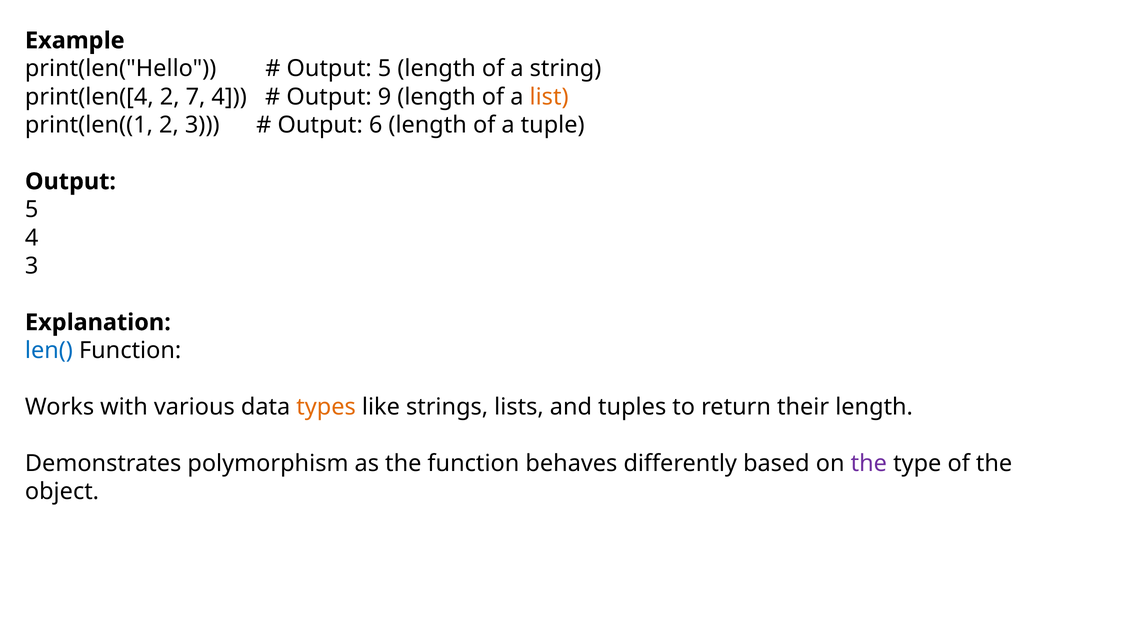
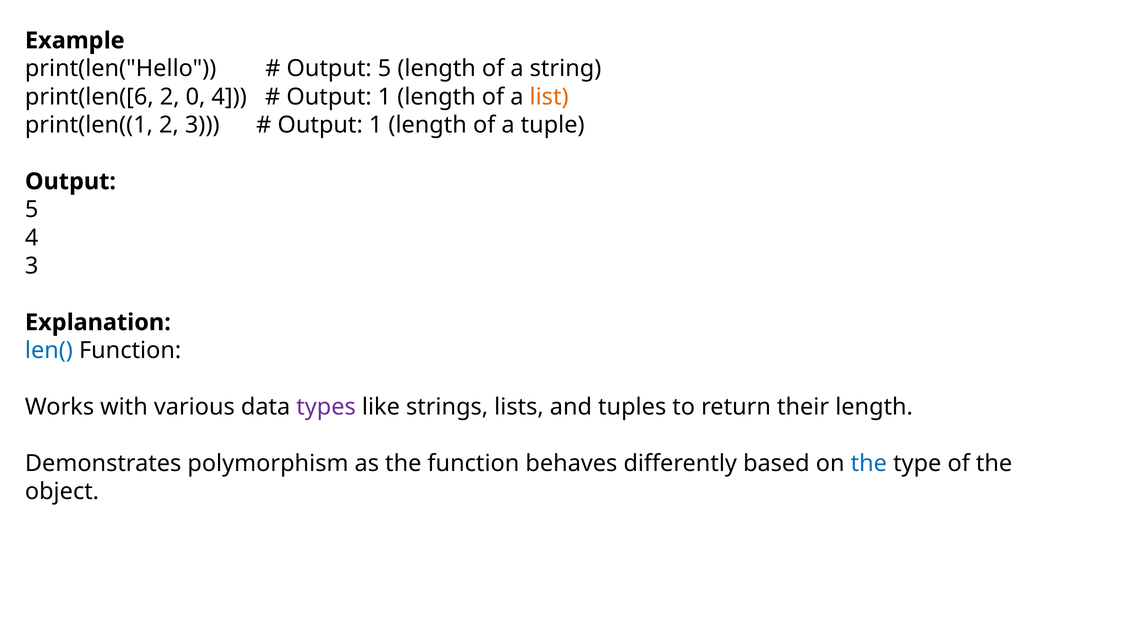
print(len([4: print(len([4 -> print(len([6 (89, 97)
7: 7 -> 0 (196, 97)
9: 9 -> 1 (384, 97)
6: 6 -> 1 (376, 125)
types colour: orange -> purple (326, 407)
the colour: purple -> blue (869, 463)
